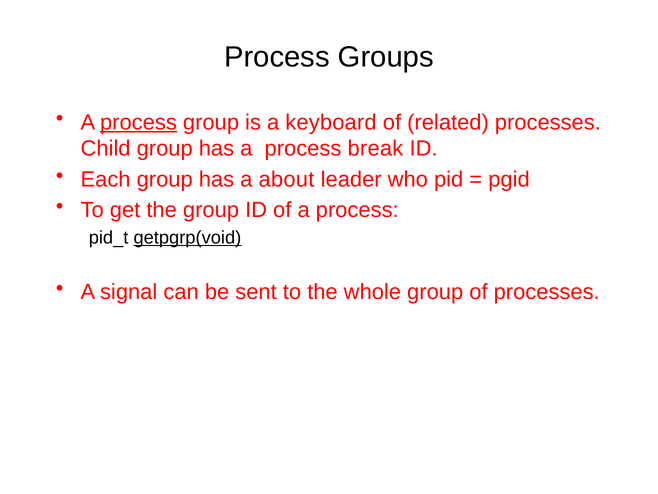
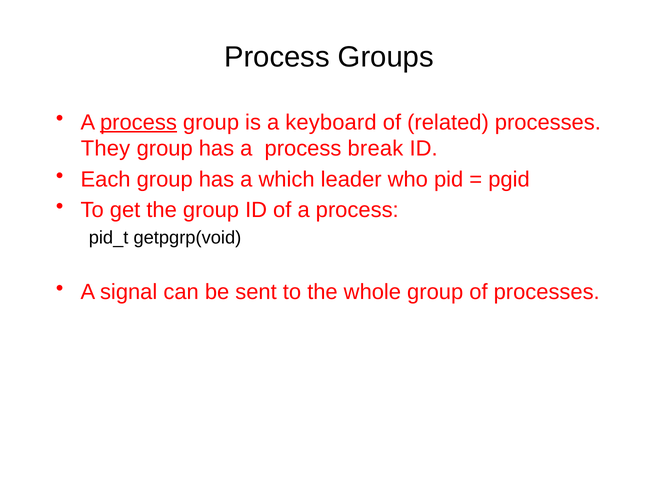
Child: Child -> They (105, 149)
about: about -> which (287, 179)
getpgrp(void underline: present -> none (187, 237)
